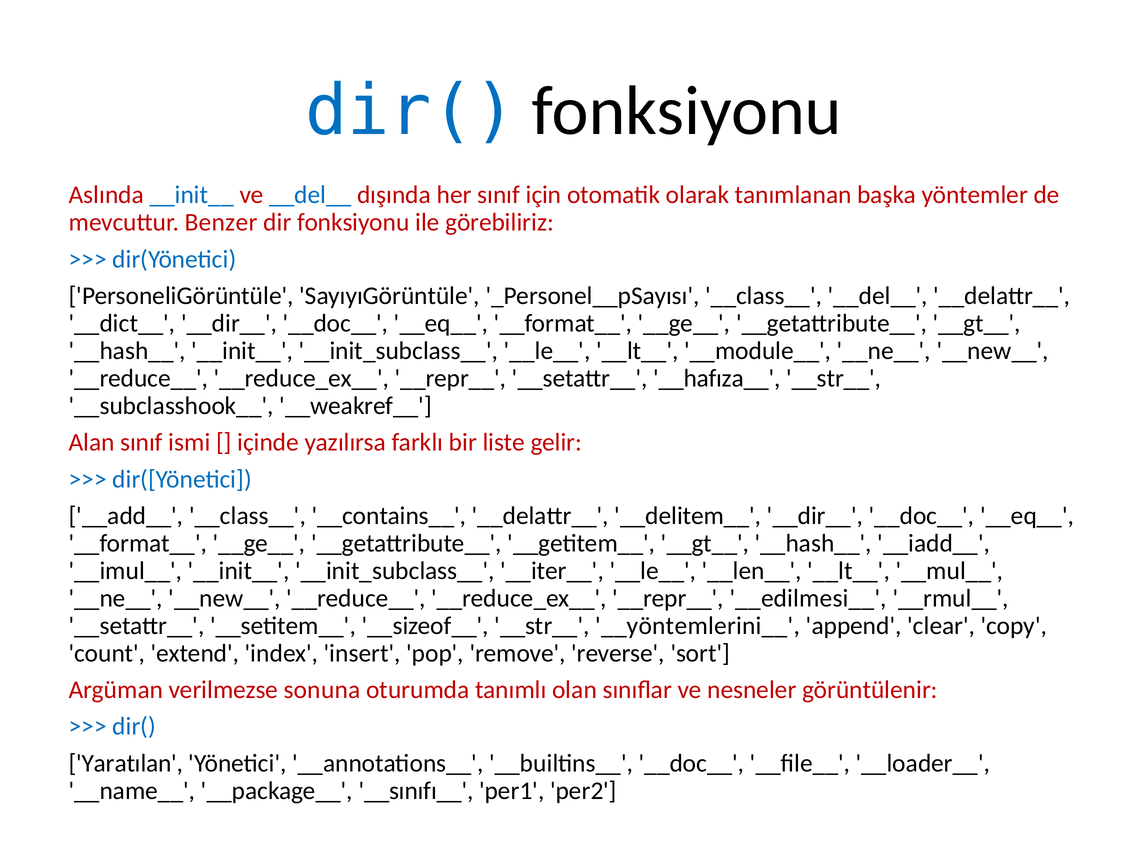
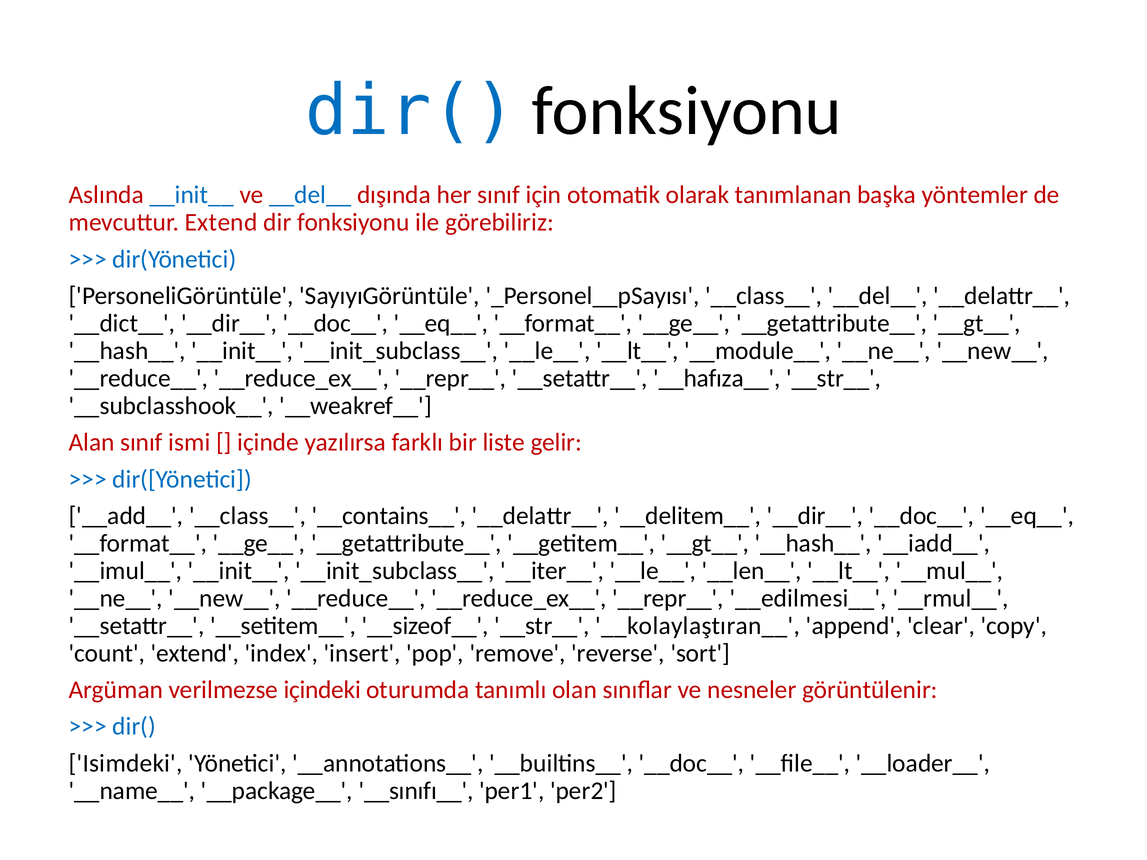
mevcuttur Benzer: Benzer -> Extend (221, 223)
__yöntemlerini__: __yöntemlerini__ -> __kolaylaştıran__ (698, 626)
sonuna: sonuna -> içindeki (322, 690)
Yaratılan: Yaratılan -> Isimdeki (126, 763)
